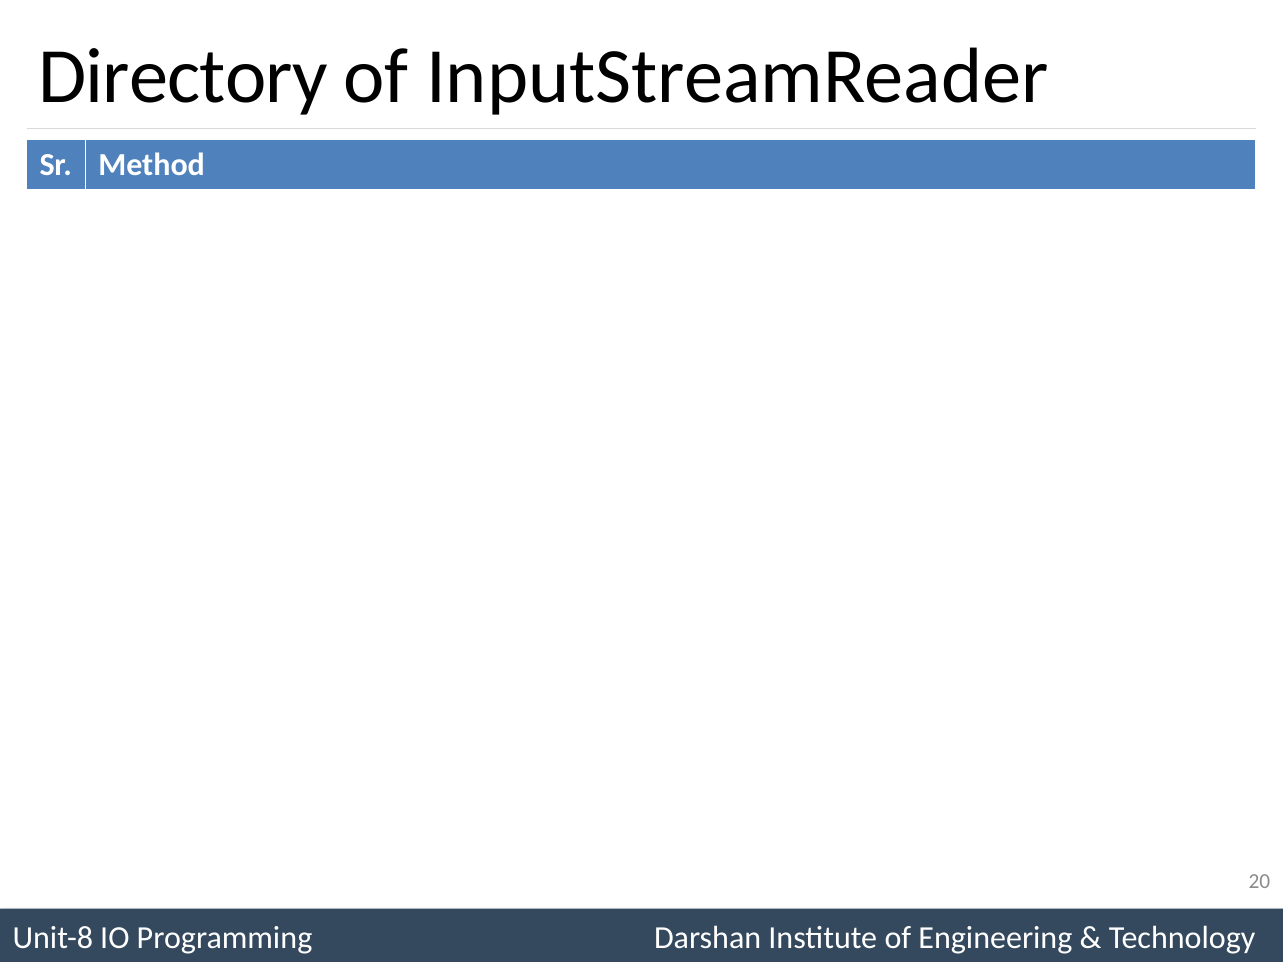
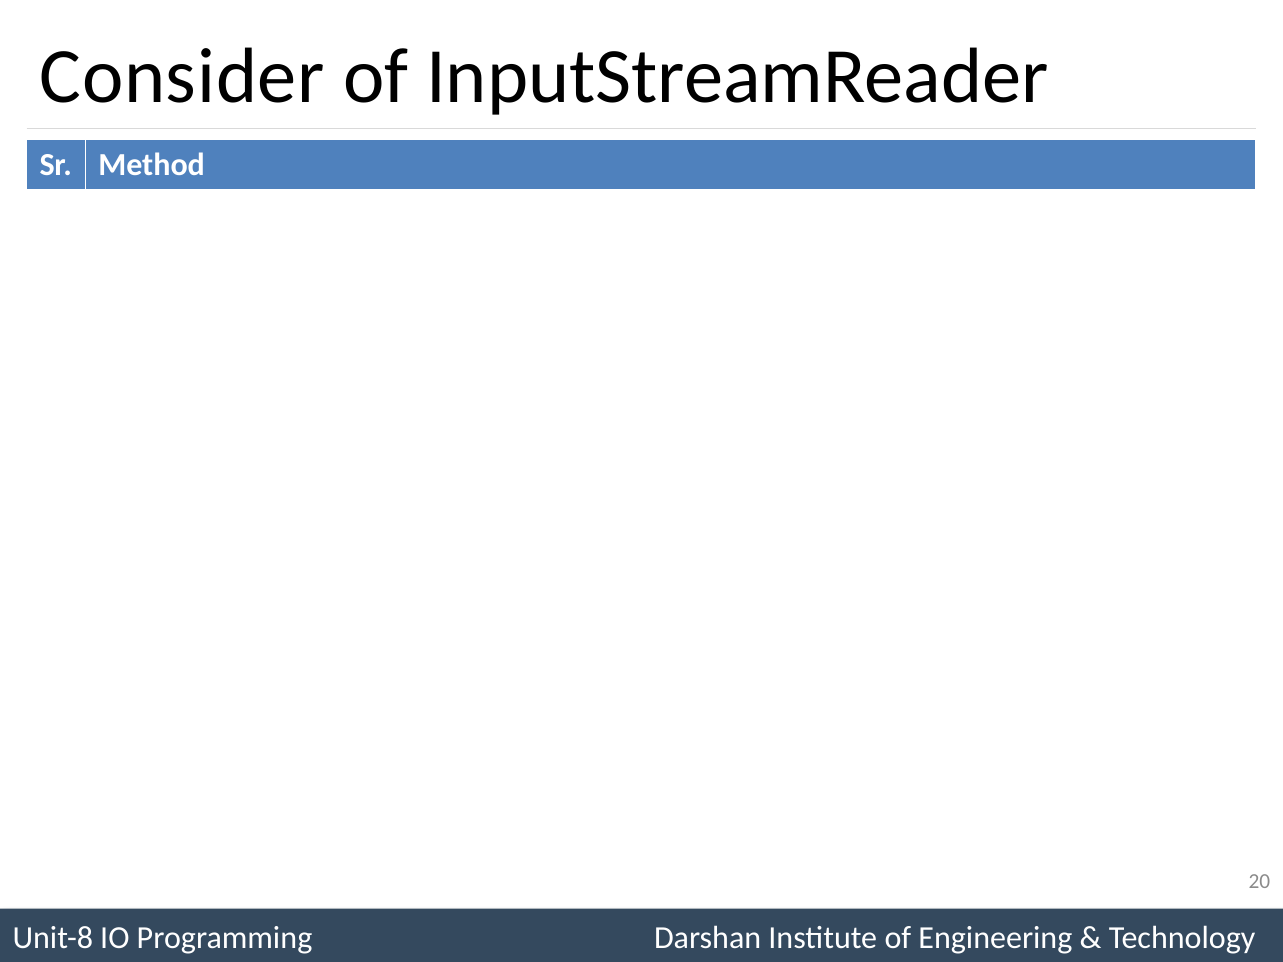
Directory: Directory -> Consider (182, 77)
